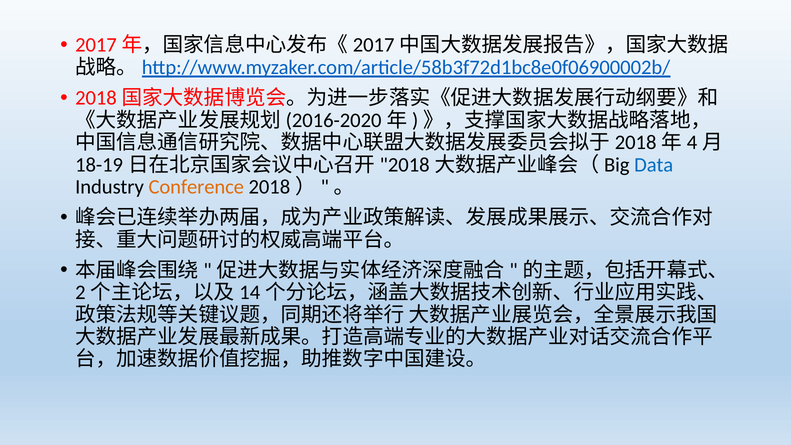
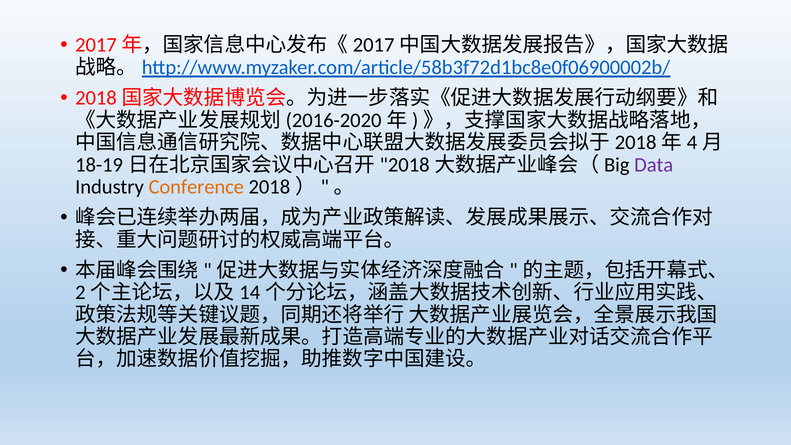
Data colour: blue -> purple (654, 165)
